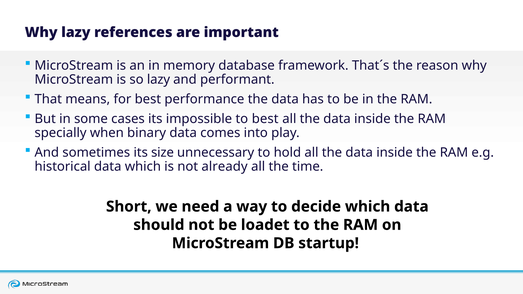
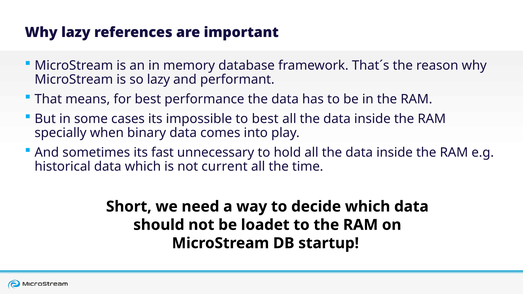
size: size -> fast (162, 153)
already: already -> current (225, 167)
